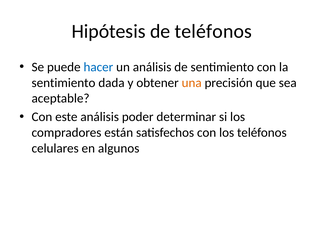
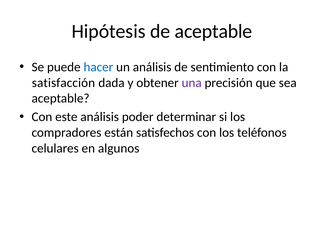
de teléfonos: teléfonos -> aceptable (214, 31)
sentimiento: sentimiento -> satisfacción (63, 83)
una colour: orange -> purple (192, 83)
